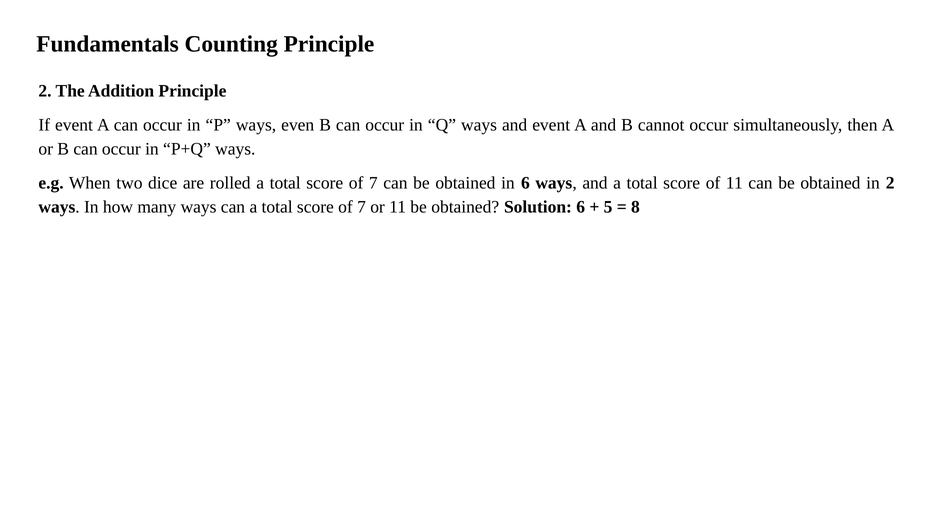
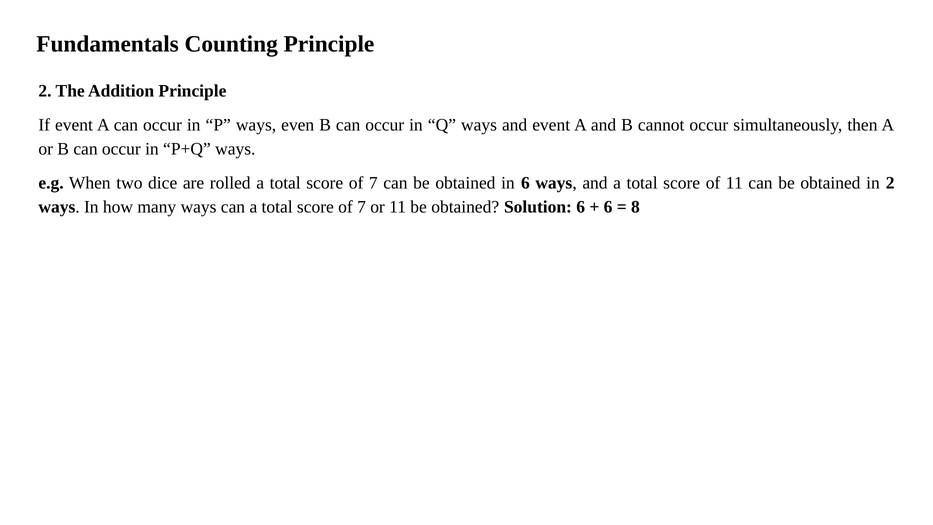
5: 5 -> 6 (608, 207)
